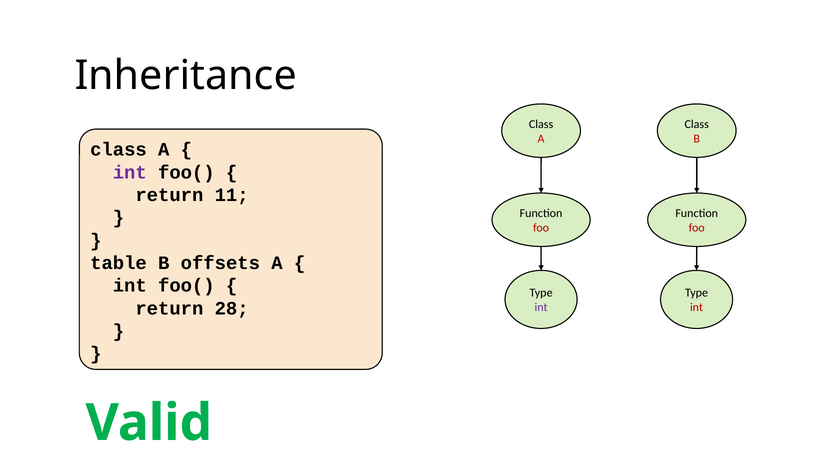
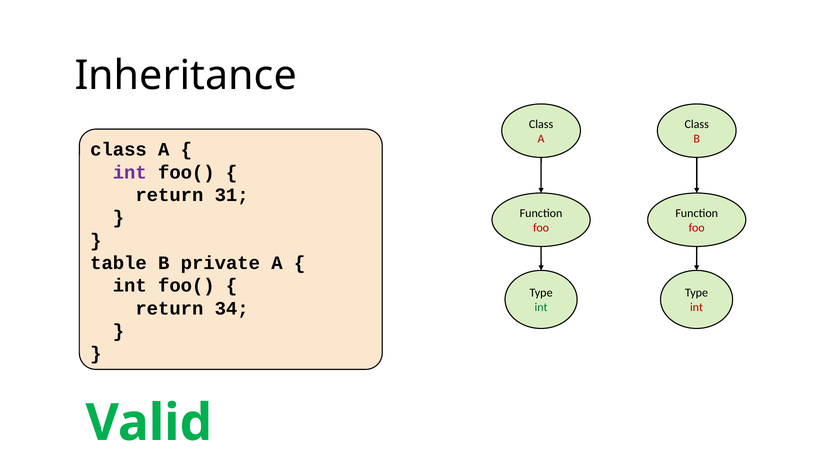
11: 11 -> 31 (232, 195)
offsets: offsets -> private (220, 263)
28: 28 -> 34 (232, 308)
int colour: purple -> green (541, 307)
